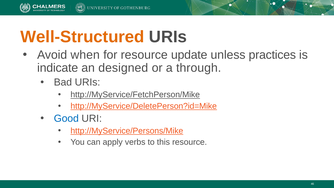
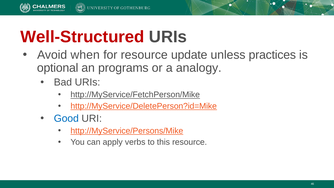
Well-Structured colour: orange -> red (82, 37)
indicate: indicate -> optional (58, 68)
designed: designed -> programs (123, 68)
through: through -> analogy (199, 68)
